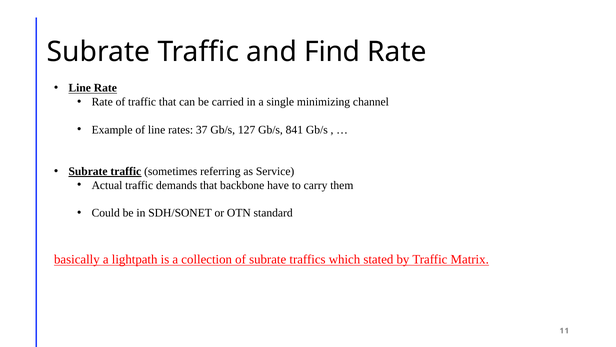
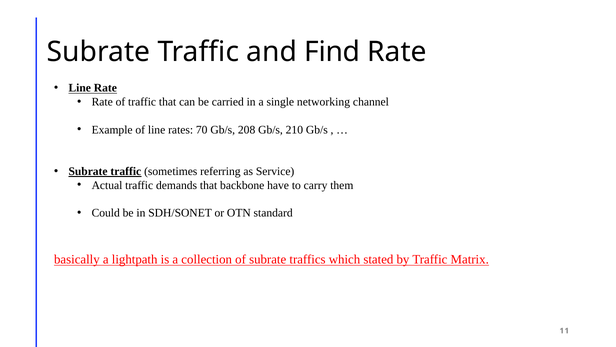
minimizing: minimizing -> networking (324, 102)
37: 37 -> 70 (202, 130)
127: 127 -> 208 (247, 130)
841: 841 -> 210 (294, 130)
